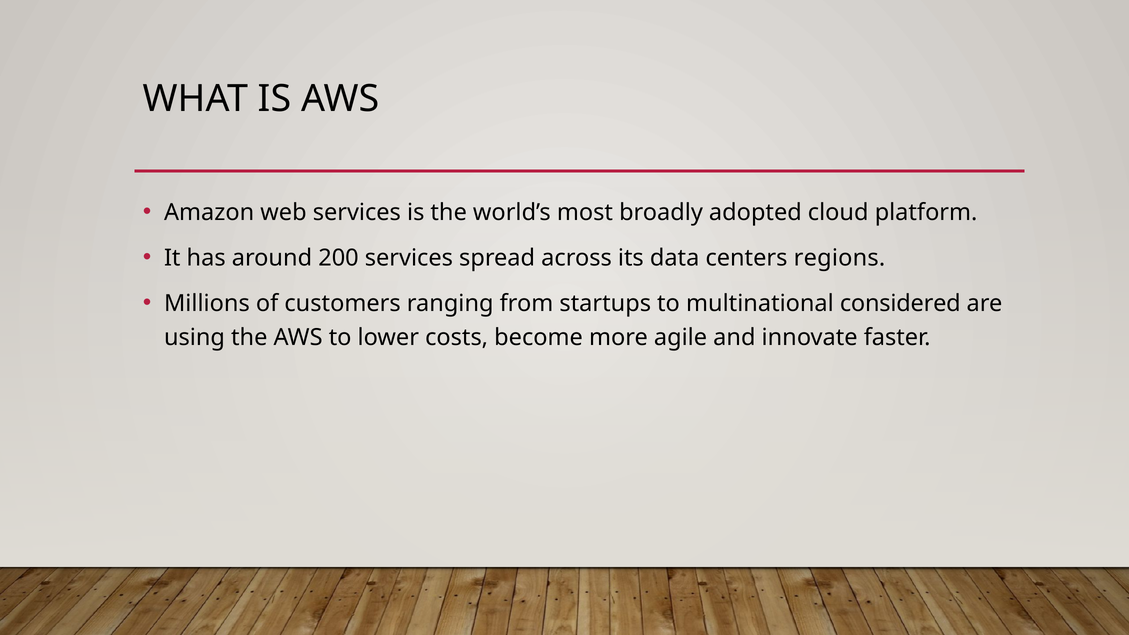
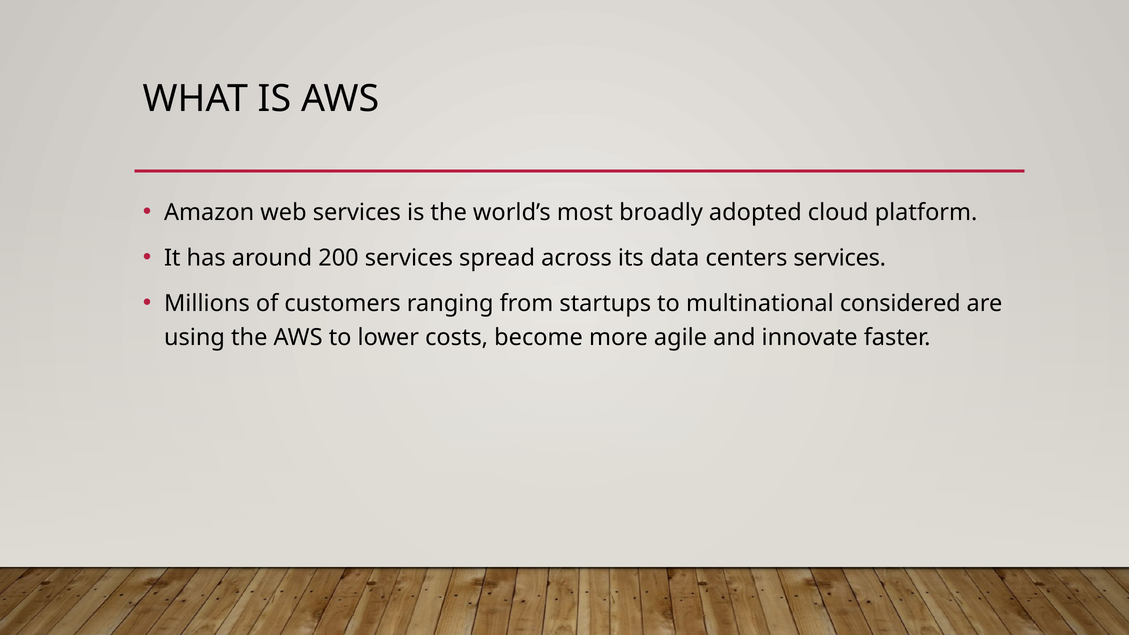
centers regions: regions -> services (840, 258)
